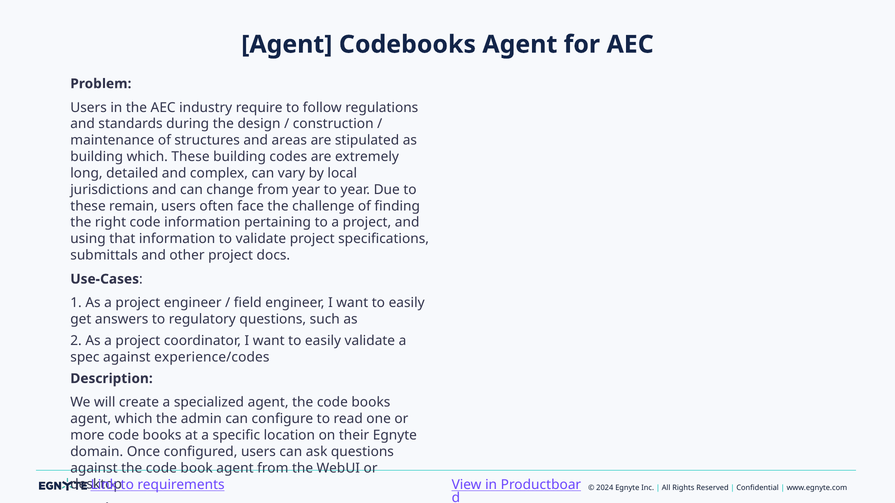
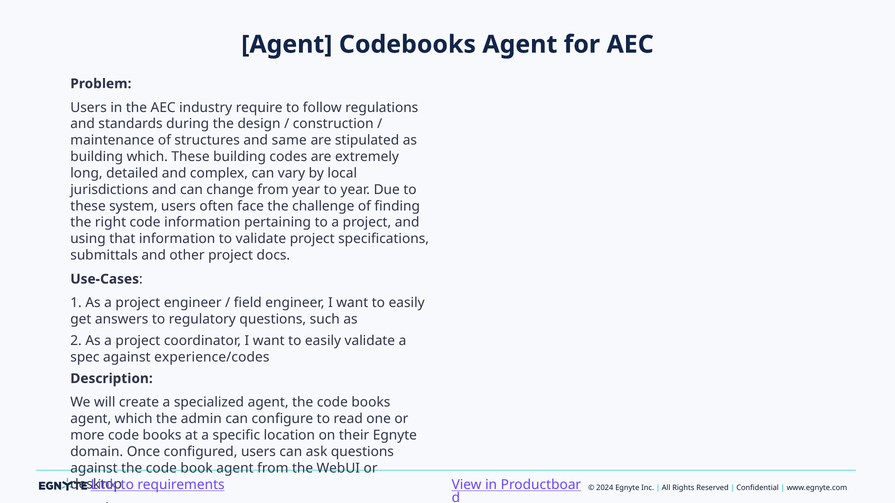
areas: areas -> same (289, 141)
remain: remain -> system (133, 206)
